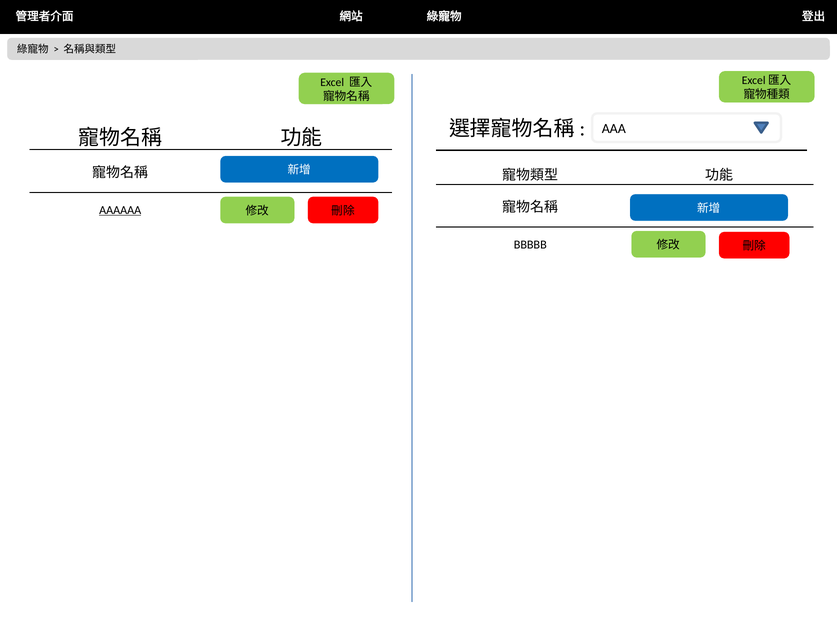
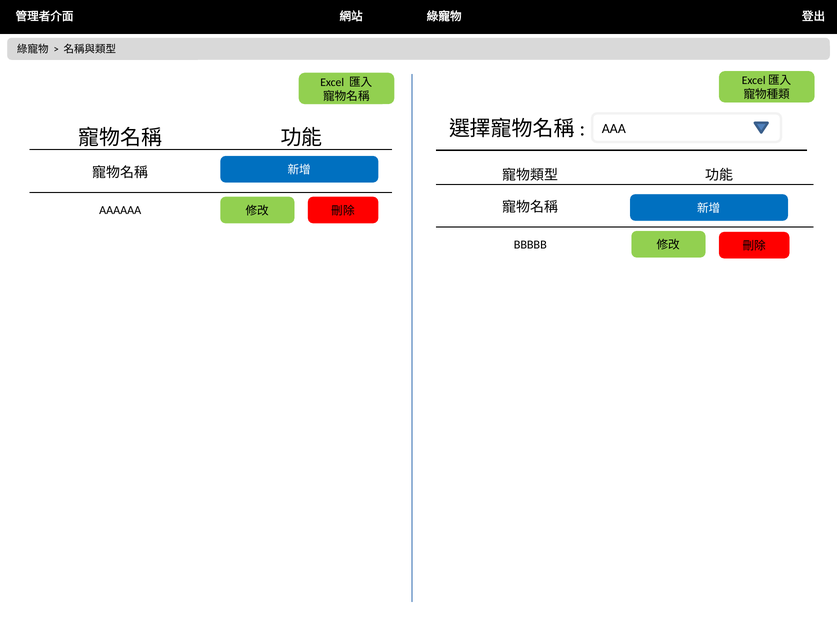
AAAAAA underline: present -> none (120, 210)
